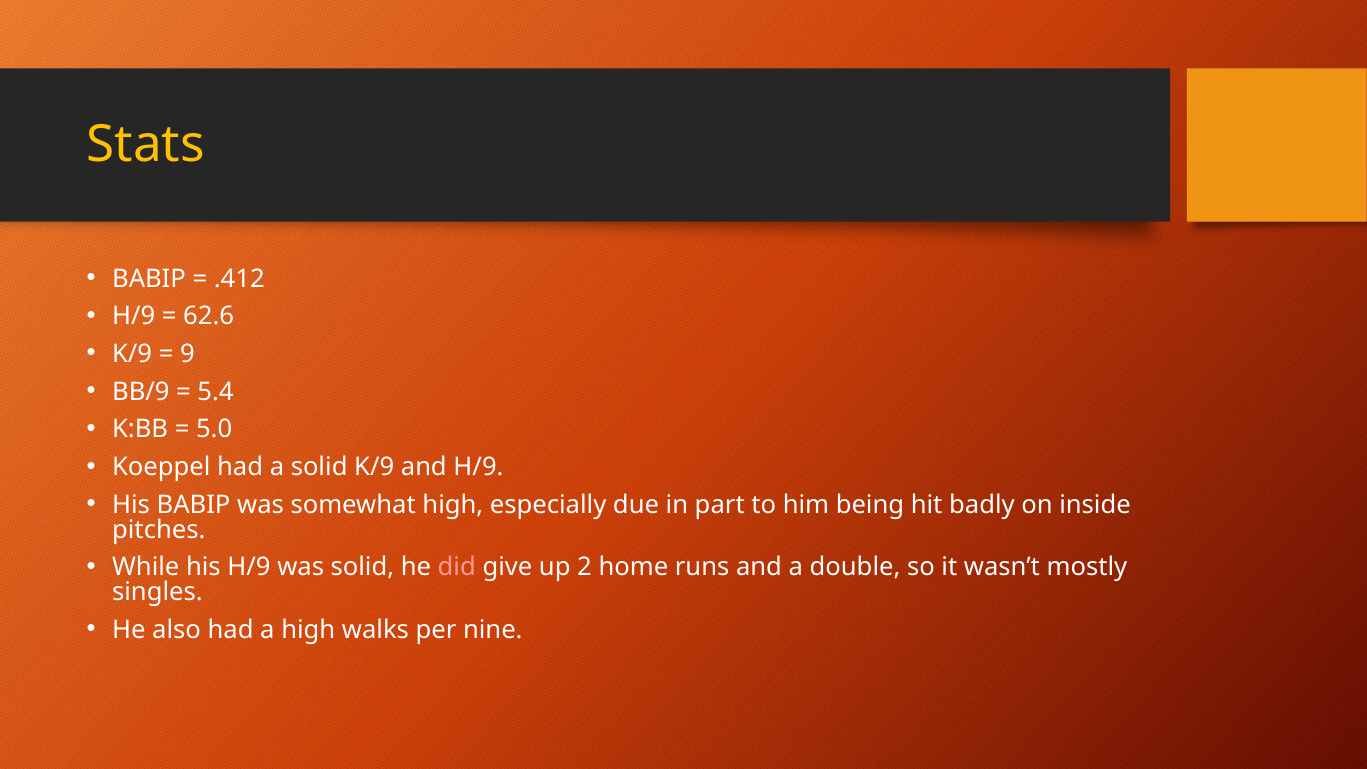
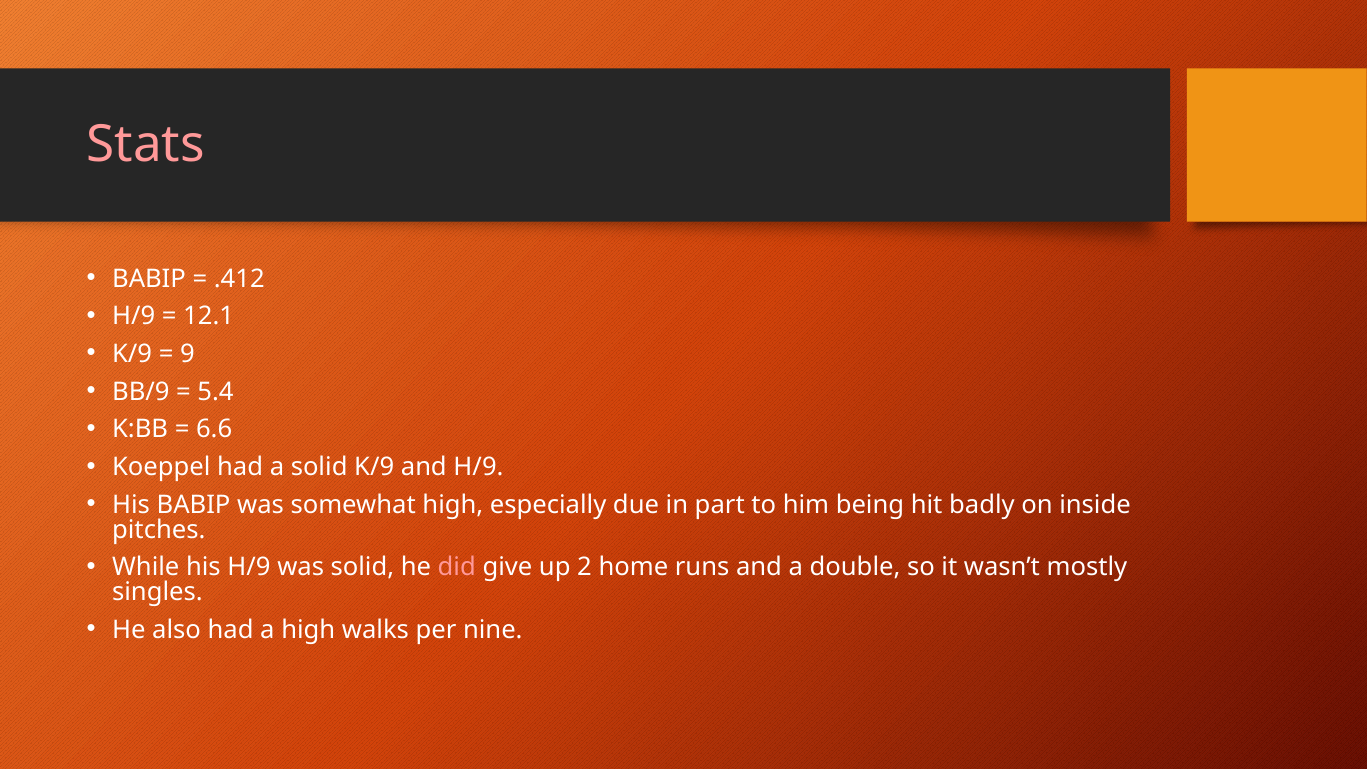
Stats colour: yellow -> pink (146, 145)
62.6: 62.6 -> 12.1 (209, 316)
5.0: 5.0 -> 6.6 (214, 429)
